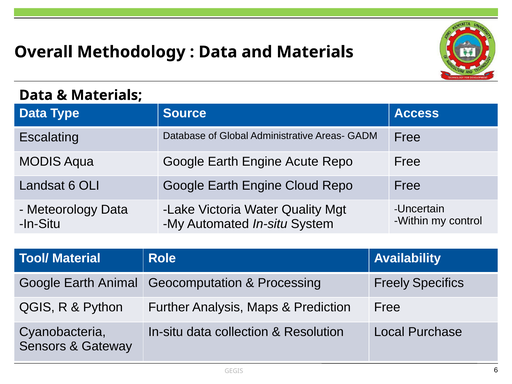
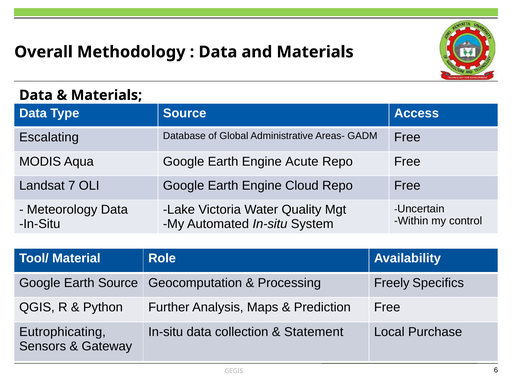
Landsat 6: 6 -> 7 (72, 186)
Earth Animal: Animal -> Source (118, 283)
Cyanobacteria: Cyanobacteria -> Eutrophicating (62, 332)
Resolution: Resolution -> Statement (314, 332)
